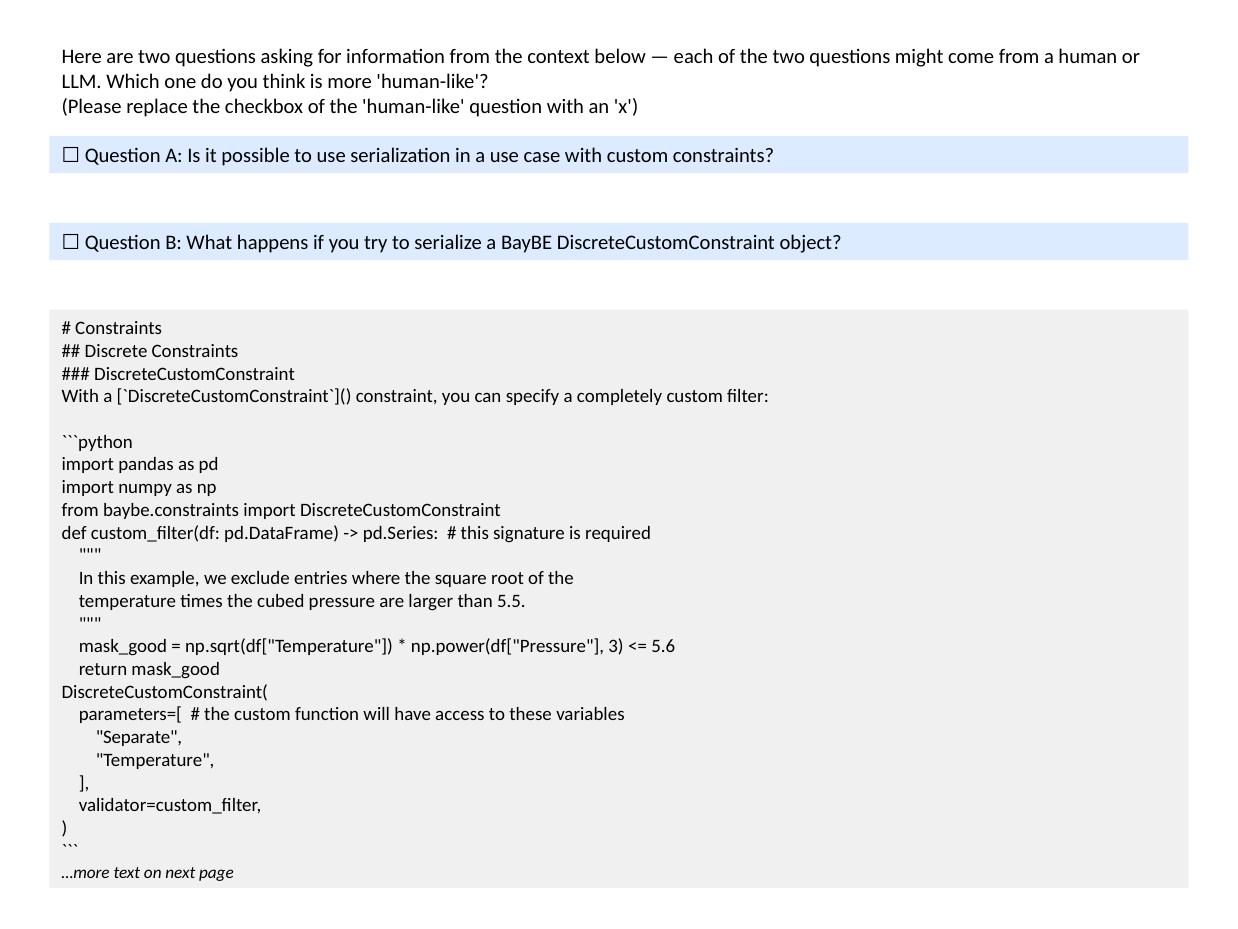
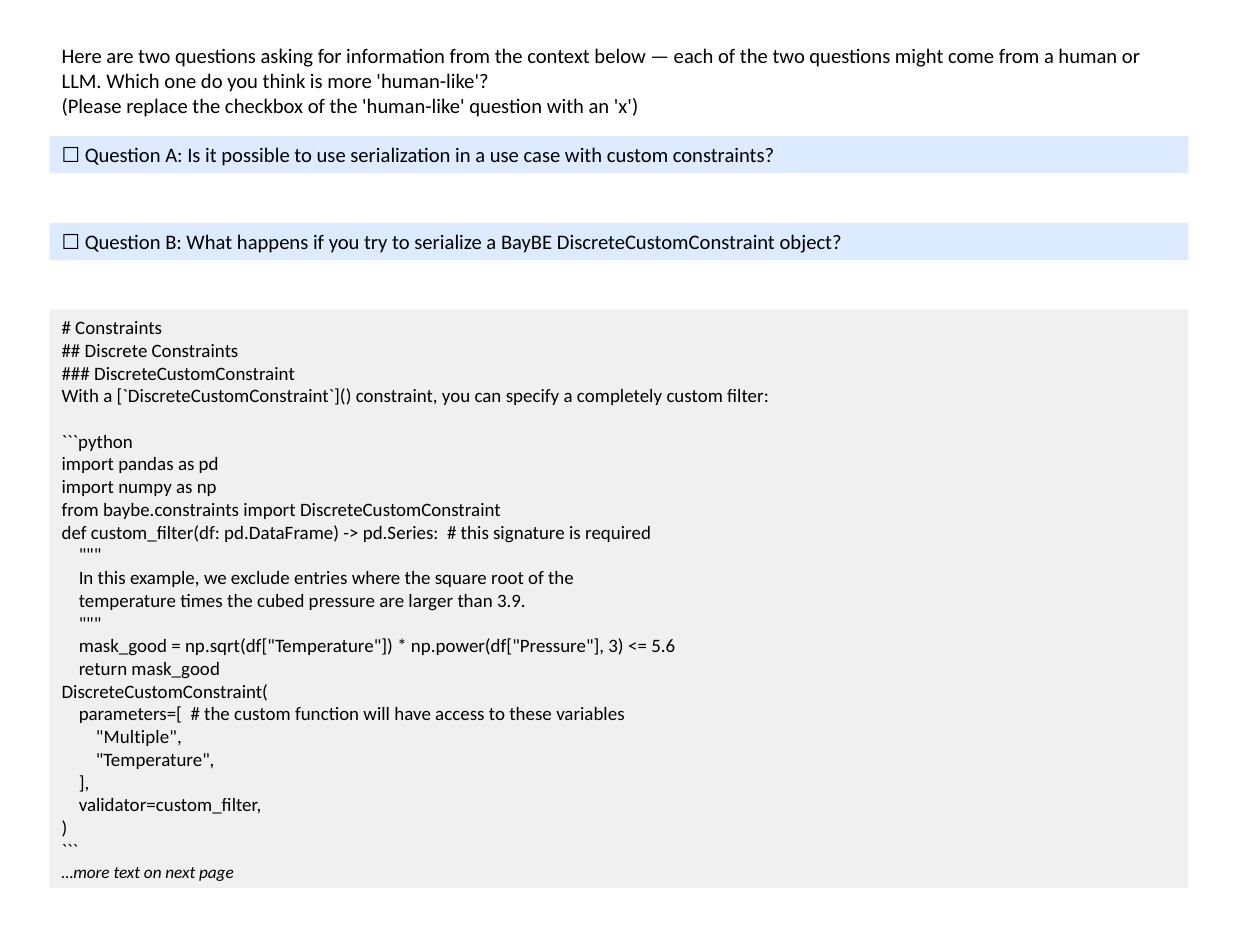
5.5: 5.5 -> 3.9 (511, 601)
Separate: Separate -> Multiple (139, 737)
